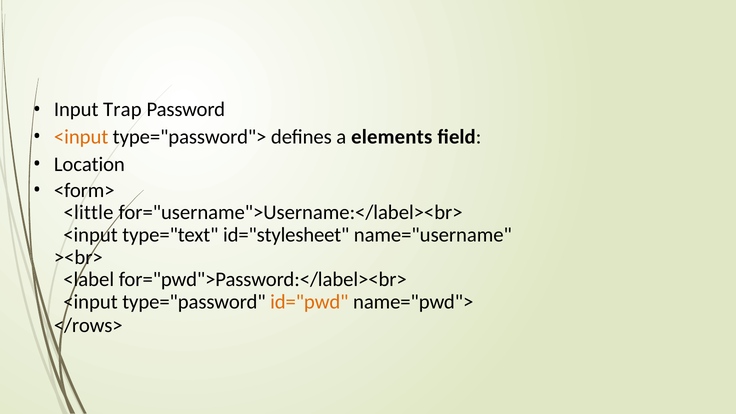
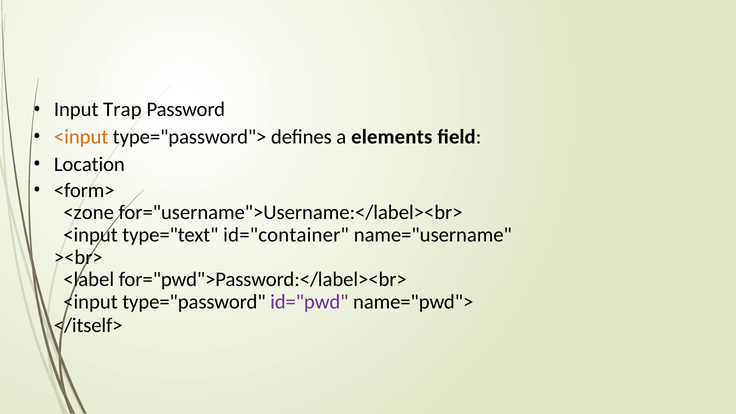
<little: <little -> <zone (89, 213)
id="stylesheet: id="stylesheet -> id="container (286, 235)
id="pwd colour: orange -> purple (309, 302)
</rows>: </rows> -> </itself> (88, 326)
